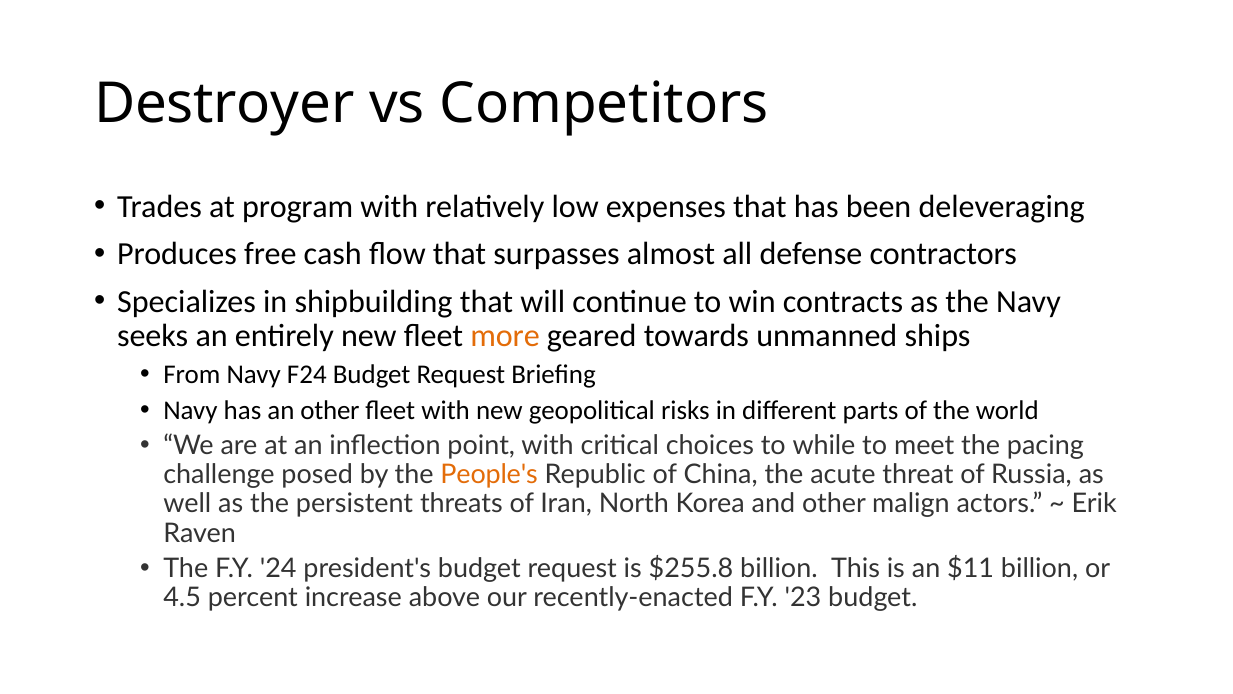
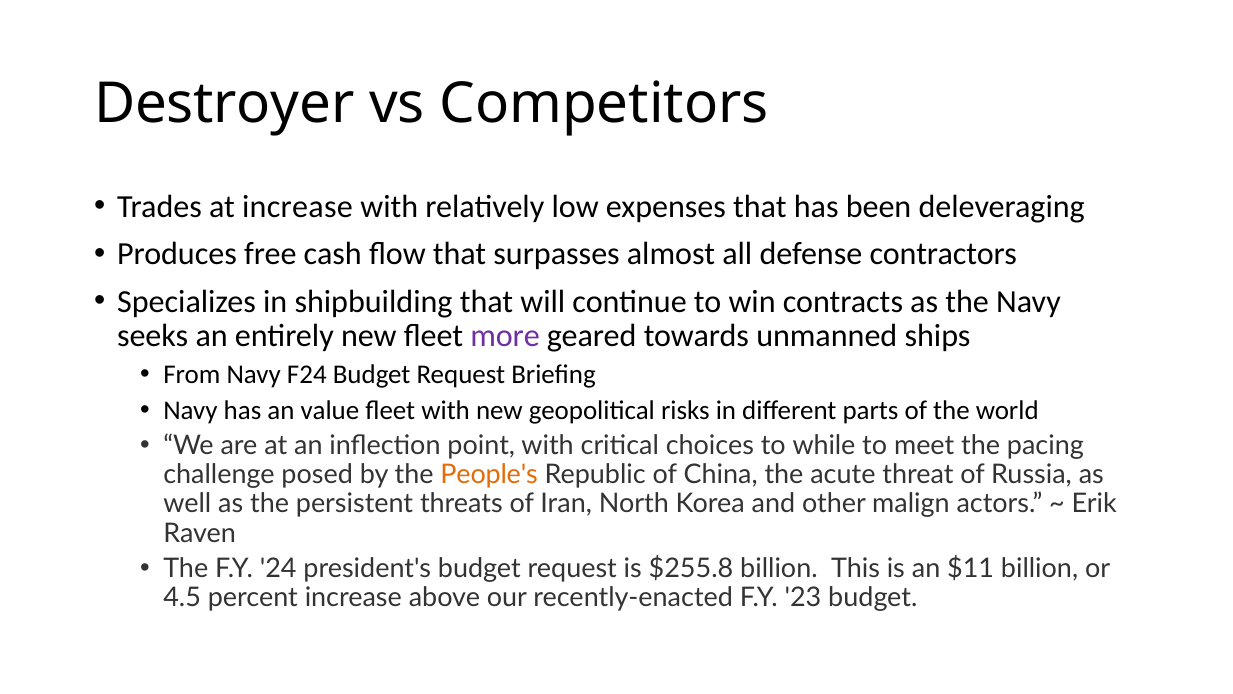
at program: program -> increase (297, 206)
more colour: orange -> purple (505, 336)
an other: other -> value (330, 410)
